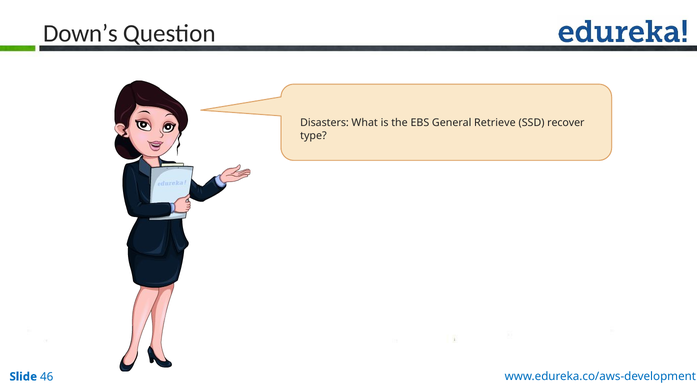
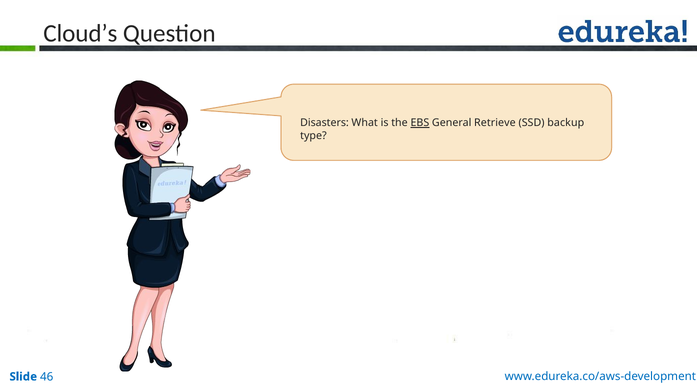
Down’s: Down’s -> Cloud’s (80, 33)
EBS underline: none -> present (420, 123)
recover: recover -> backup (566, 123)
